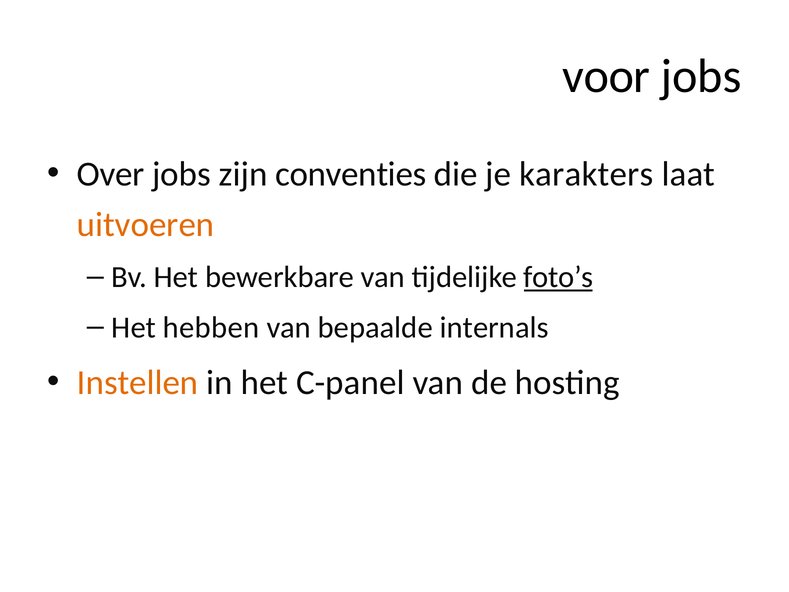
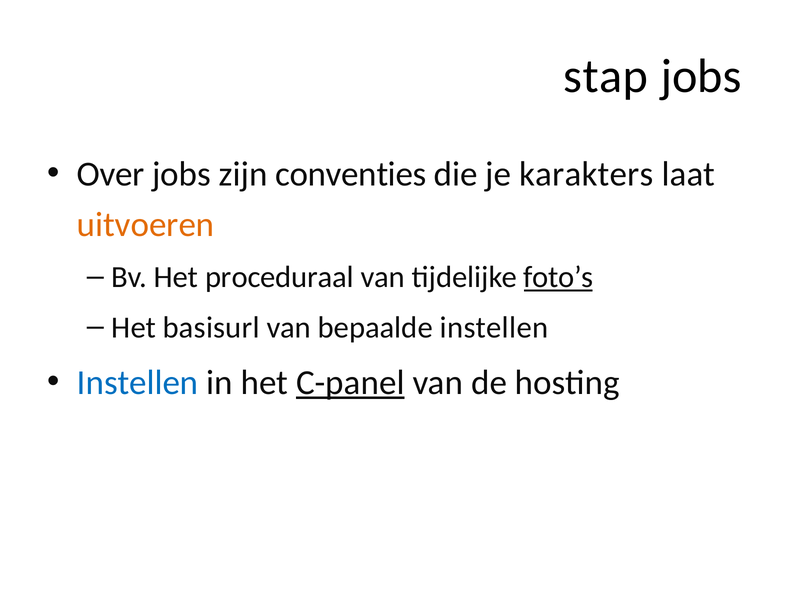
voor: voor -> stap (606, 76)
bewerkbare: bewerkbare -> proceduraal (280, 277)
hebben: hebben -> basisurl (211, 327)
bepaalde internals: internals -> instellen (494, 327)
Instellen colour: orange -> blue (138, 383)
C-panel underline: none -> present (350, 383)
